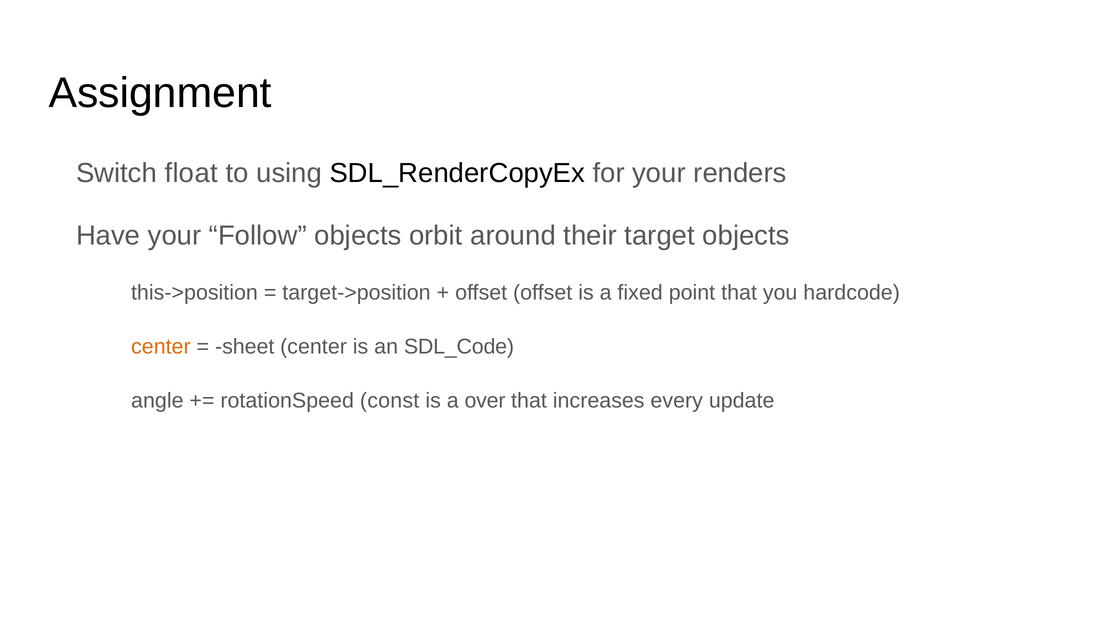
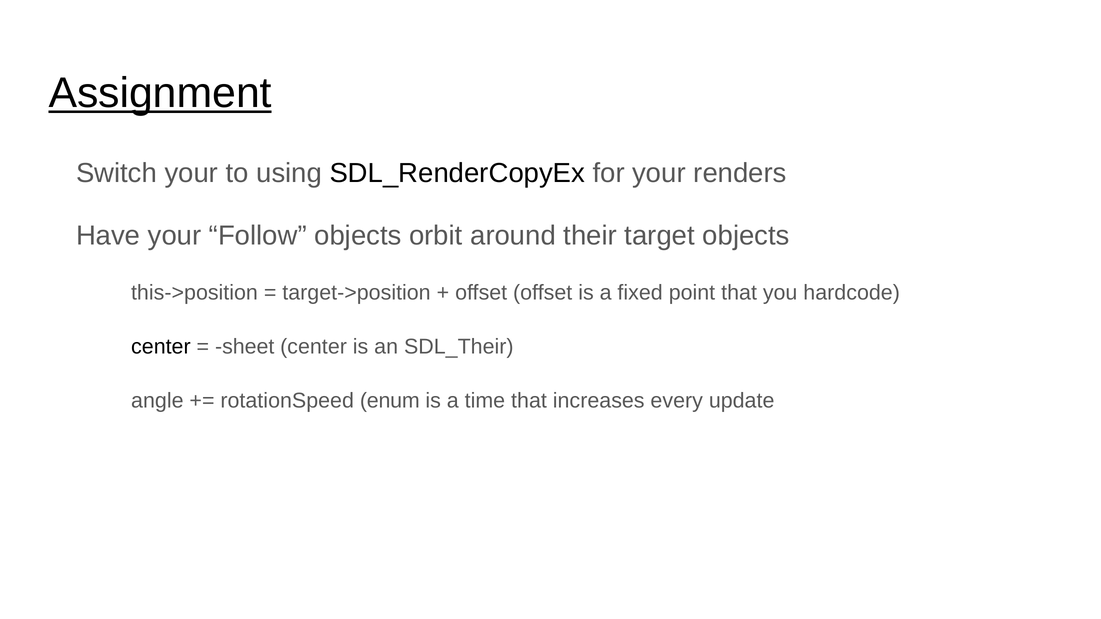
Assignment underline: none -> present (160, 93)
Switch float: float -> your (191, 173)
center colour: orange -> black (161, 347)
SDL_Code: SDL_Code -> SDL_Their (459, 347)
const: const -> enum (390, 401)
over: over -> time (485, 401)
